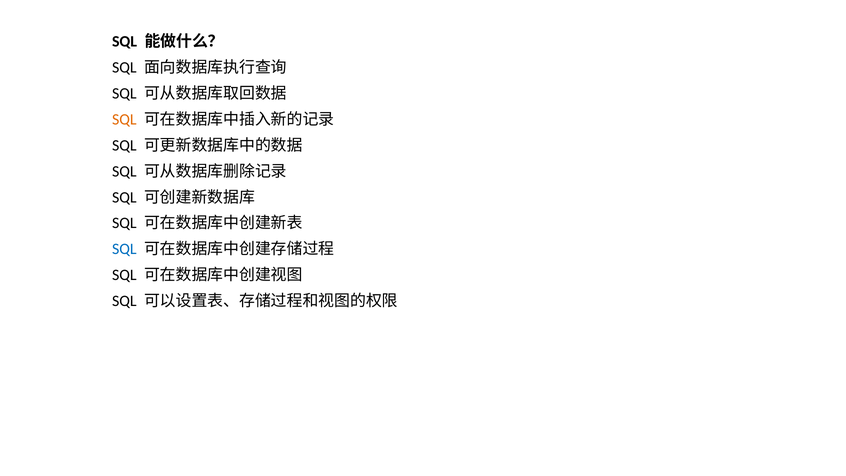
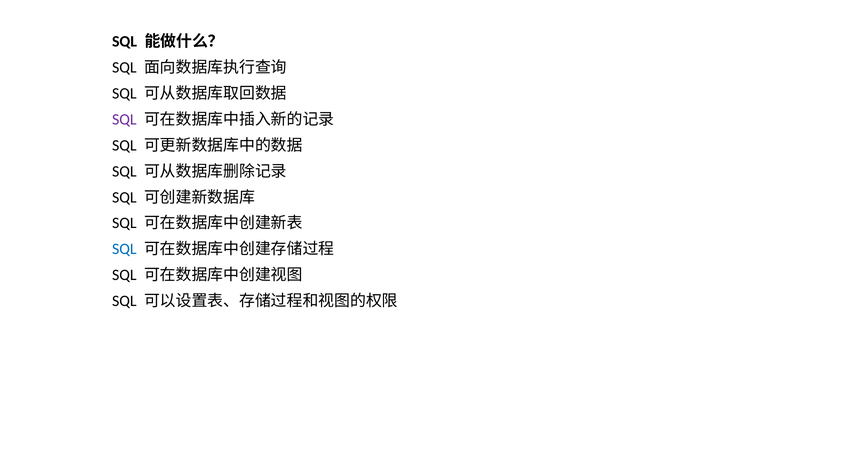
SQL colour: orange -> purple (124, 119)
